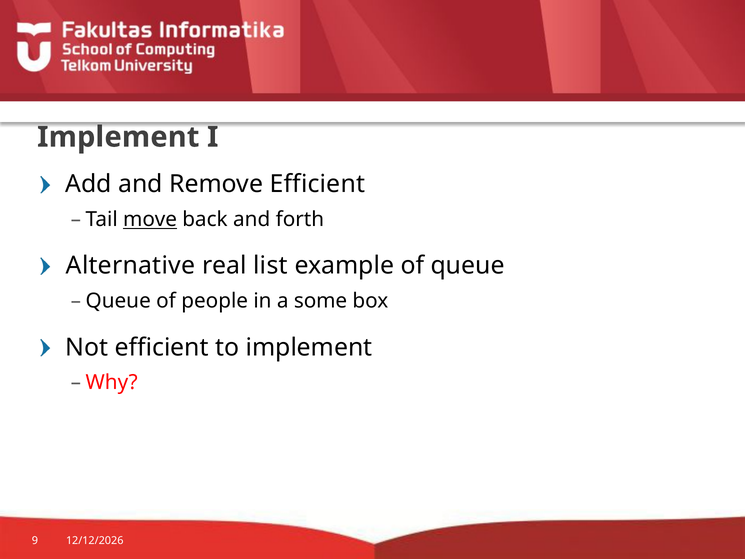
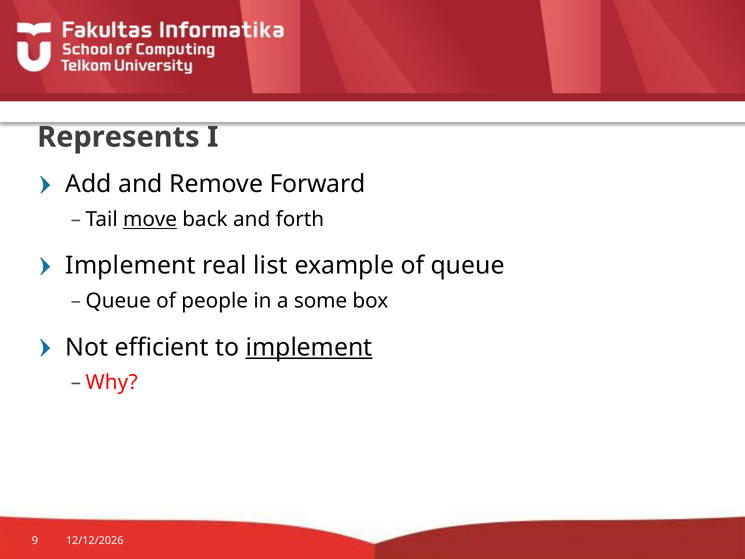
Implement: Implement -> Represents (118, 137)
Remove Efficient: Efficient -> Forward (317, 184)
Alternative: Alternative -> Implement (131, 266)
implement underline: none -> present (309, 347)
